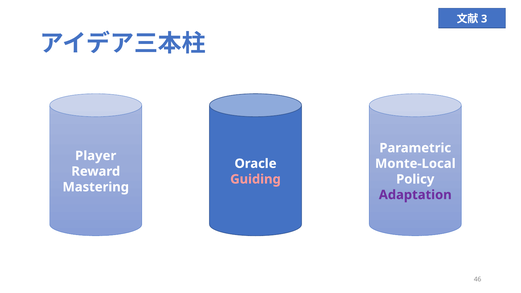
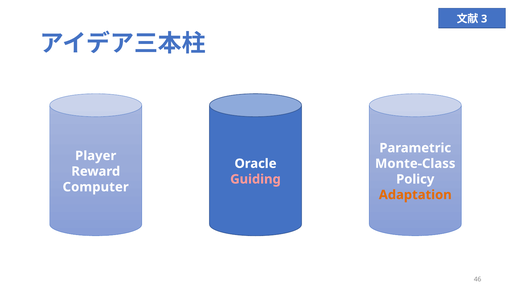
Monte-Local: Monte-Local -> Monte-Class (415, 164)
Mastering: Mastering -> Computer (96, 187)
Adaptation colour: purple -> orange (415, 195)
